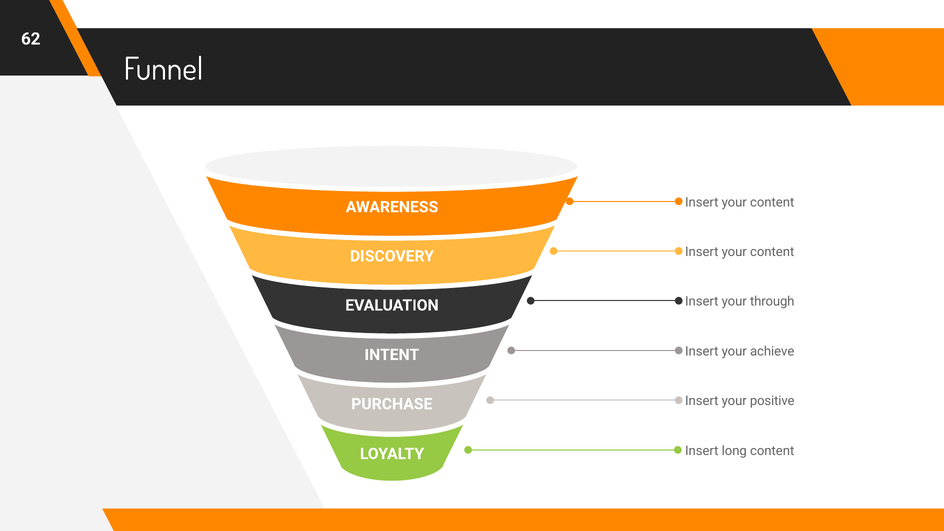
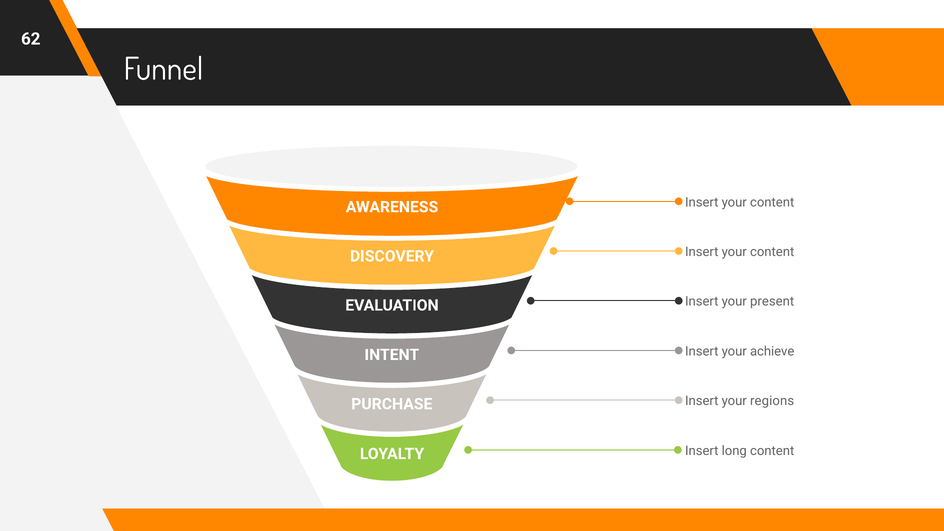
through: through -> present (772, 302)
positive: positive -> regions (772, 401)
